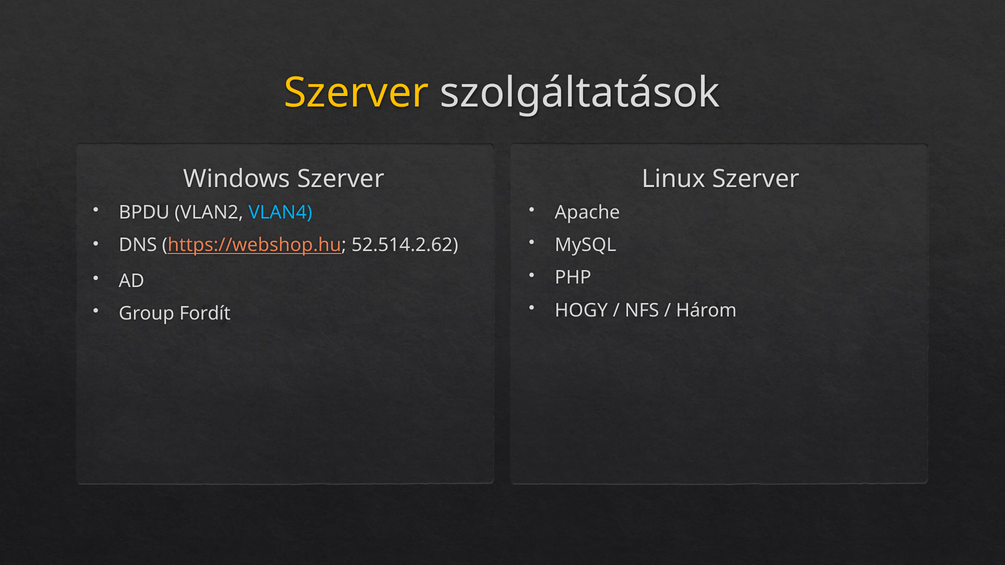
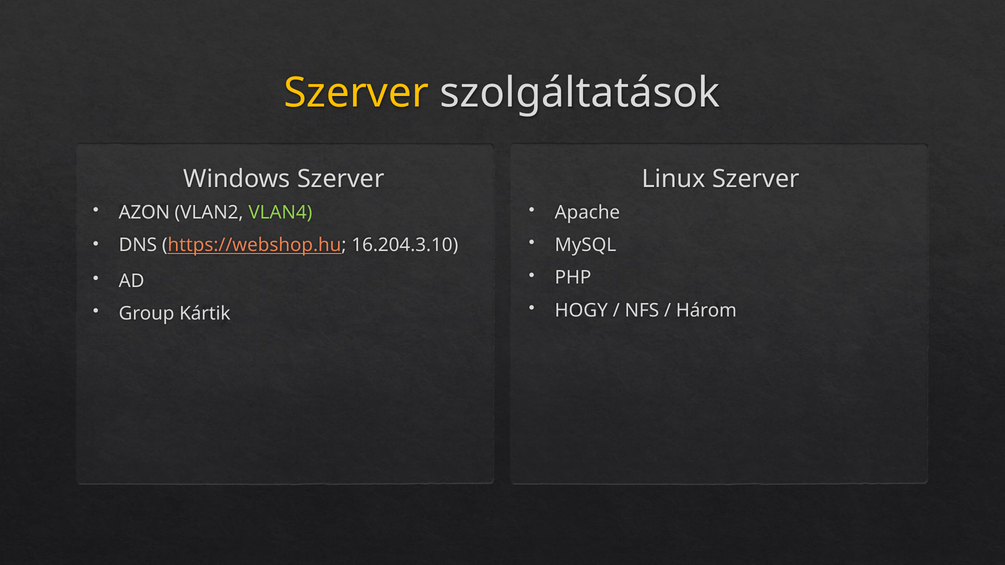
BPDU: BPDU -> AZON (144, 213)
VLAN4 colour: light blue -> light green (280, 213)
52.514.2.62: 52.514.2.62 -> 16.204.3.10 (405, 245)
Fordít: Fordít -> Kártik (205, 314)
